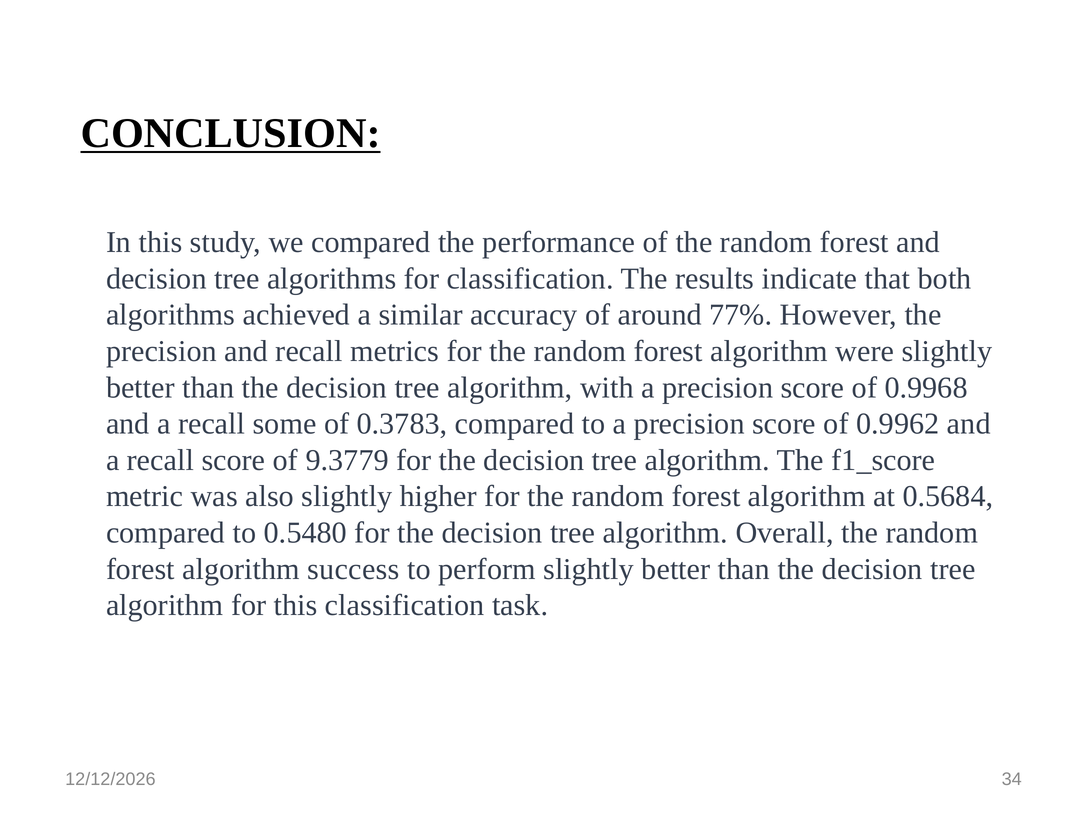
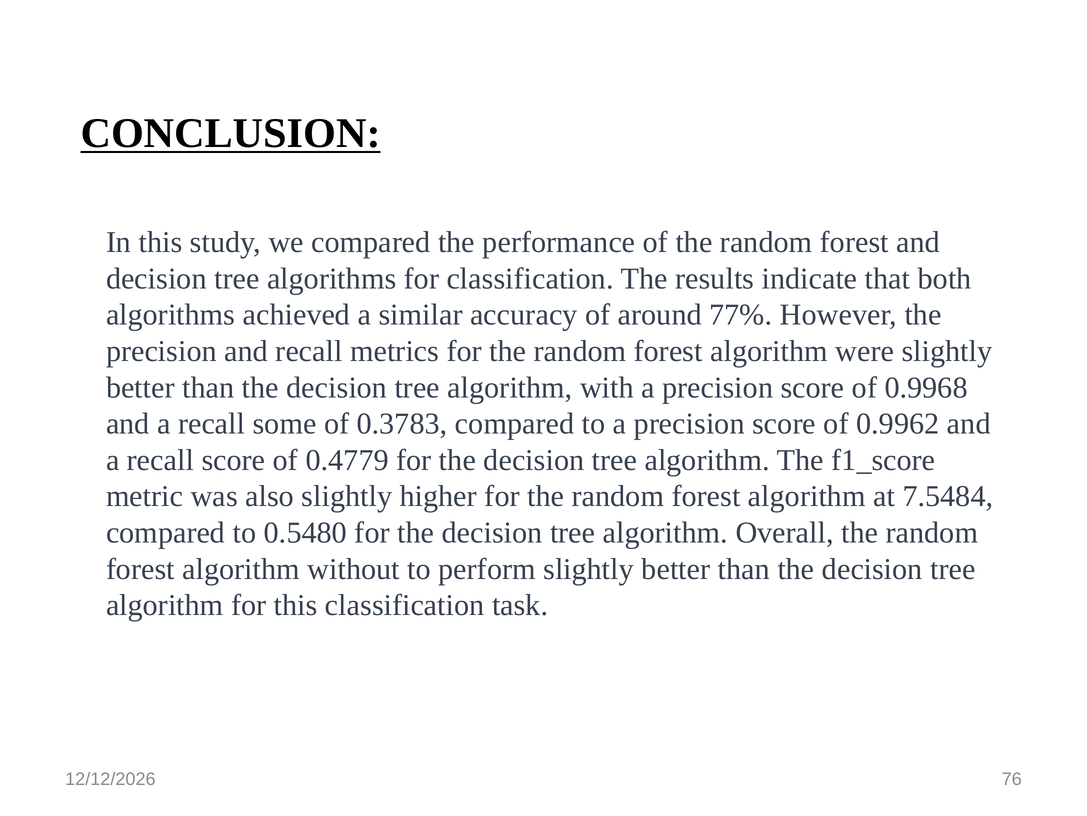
9.3779: 9.3779 -> 0.4779 (347, 460)
0.5684: 0.5684 -> 7.5484 (948, 496)
success: success -> without (354, 569)
34: 34 -> 76 (1012, 779)
